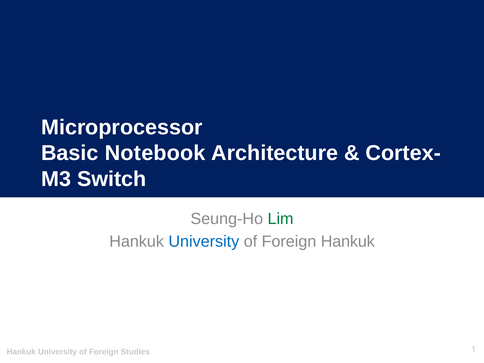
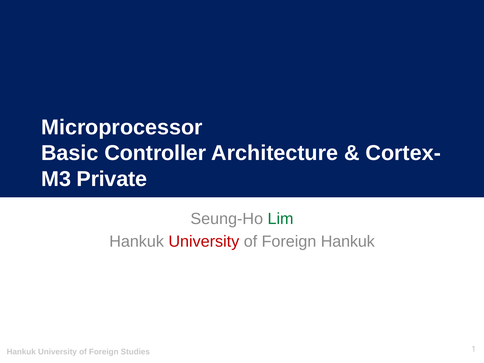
Notebook: Notebook -> Controller (155, 153)
Switch: Switch -> Private (112, 179)
University colour: blue -> red (204, 242)
